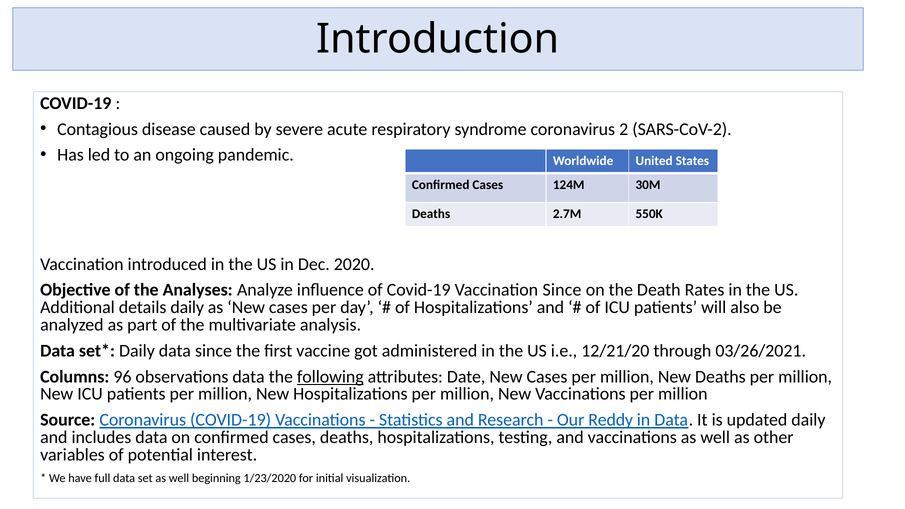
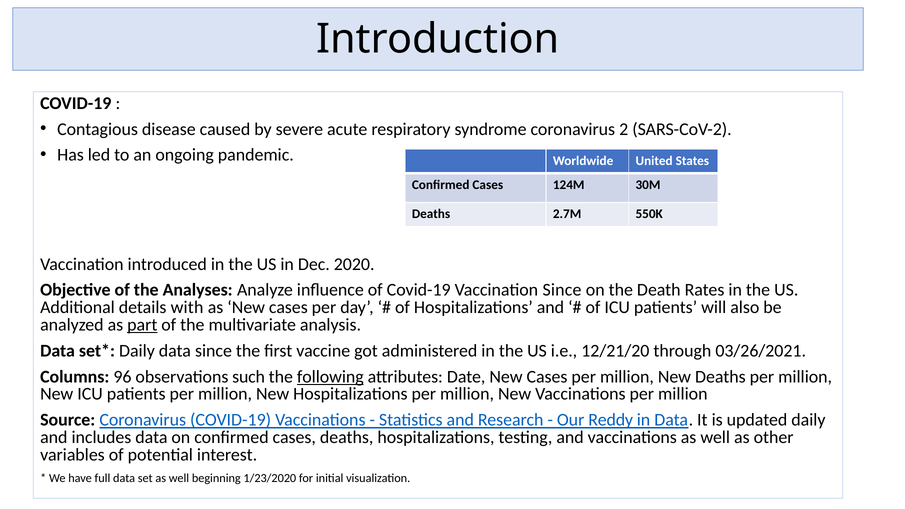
details daily: daily -> with (187, 308)
part underline: none -> present (142, 325)
observations data: data -> such (249, 377)
